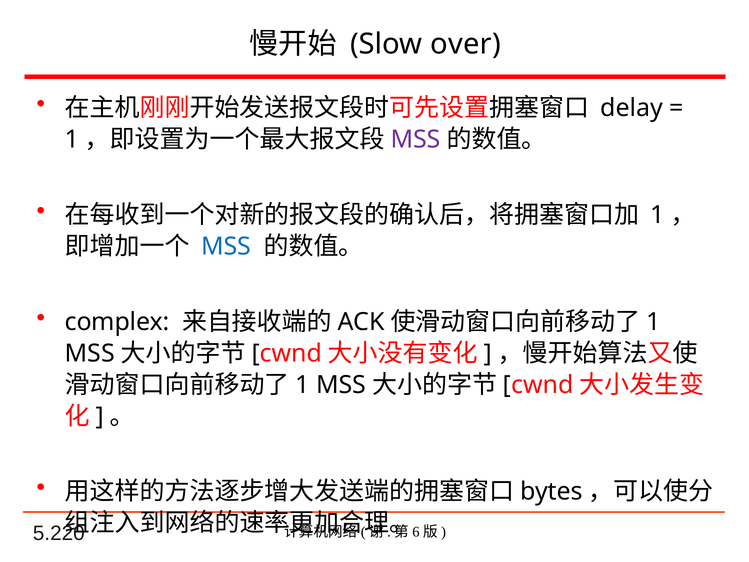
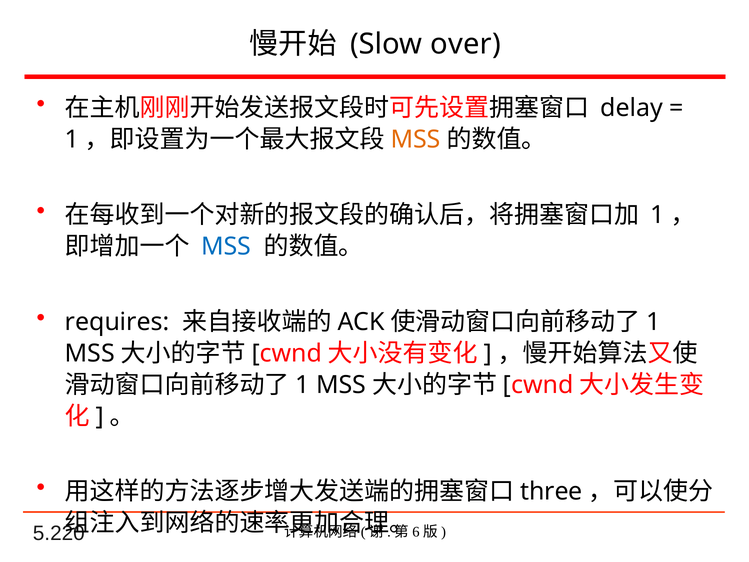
MSS colour: purple -> orange (416, 140)
complex: complex -> requires (117, 322)
bytes: bytes -> three (551, 491)
